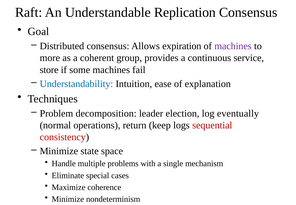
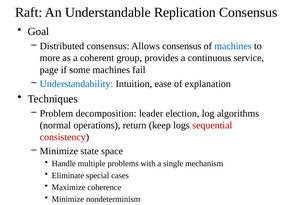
Allows expiration: expiration -> consensus (182, 46)
machines colour: purple -> blue (233, 46)
store: store -> page (49, 70)
eventually: eventually -> algorithms (238, 113)
